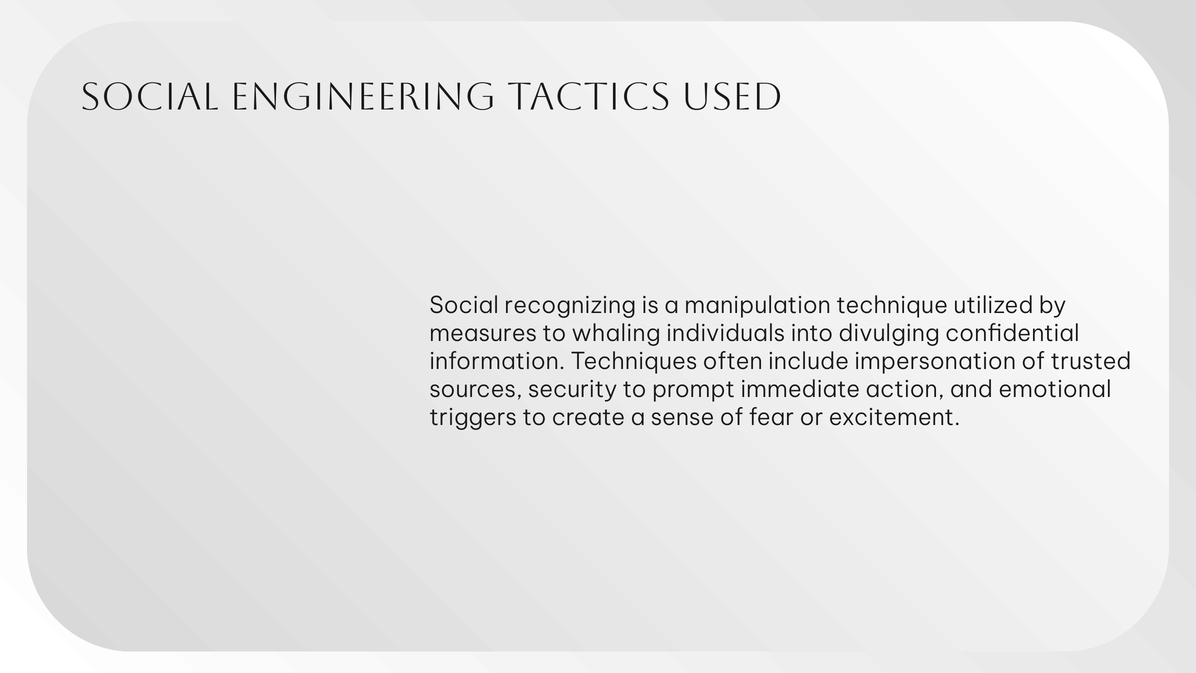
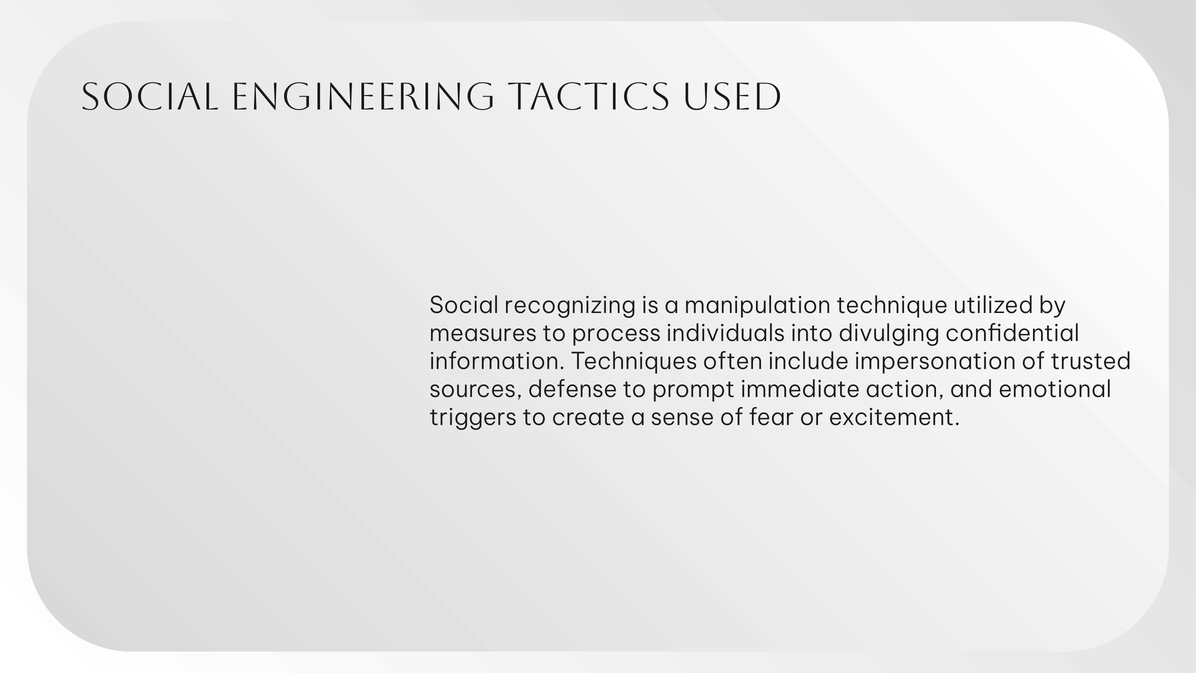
whaling: whaling -> process (616, 333)
security: security -> defense (573, 389)
